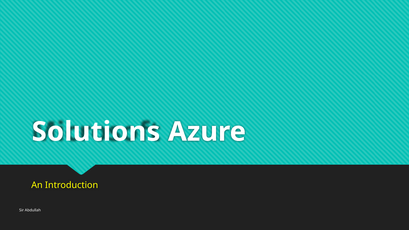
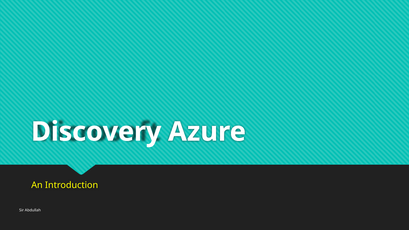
Solutions: Solutions -> Discovery (96, 132)
